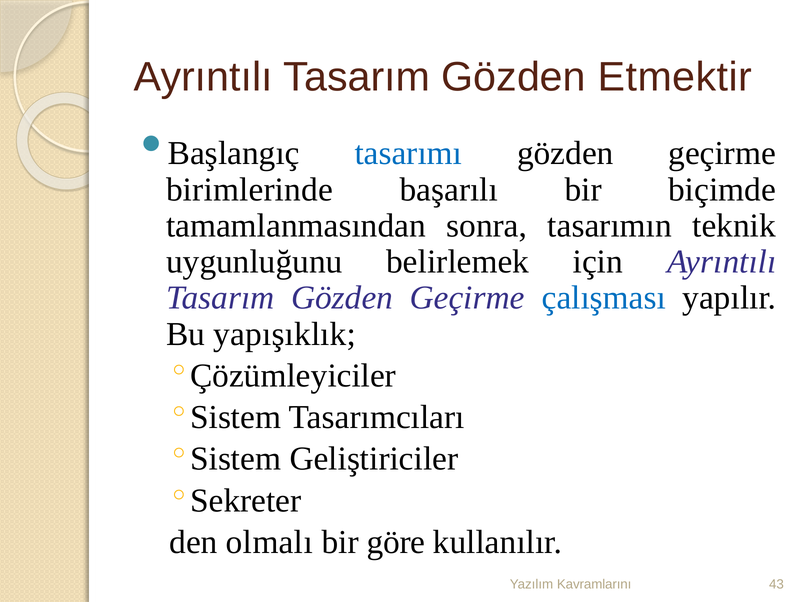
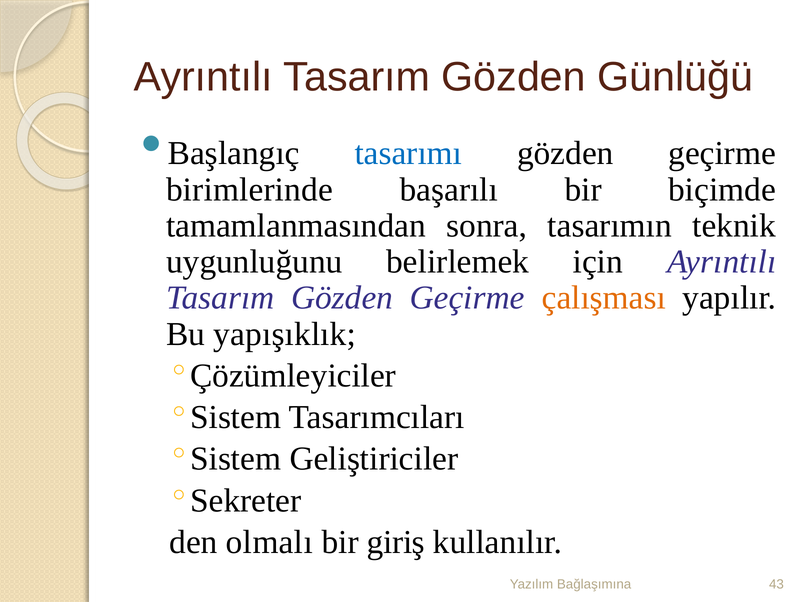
Etmektir: Etmektir -> Günlüğü (675, 77)
çalışması colour: blue -> orange (604, 298)
göre: göre -> giriş (396, 542)
Kavramlarını: Kavramlarını -> Bağlaşımına (594, 584)
